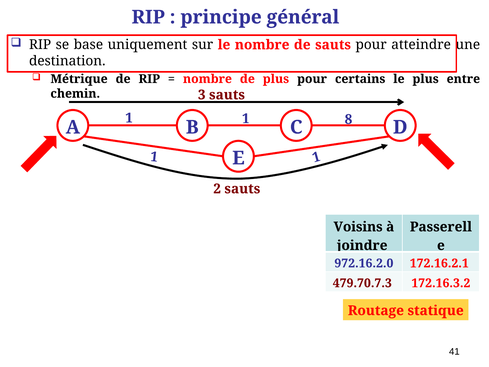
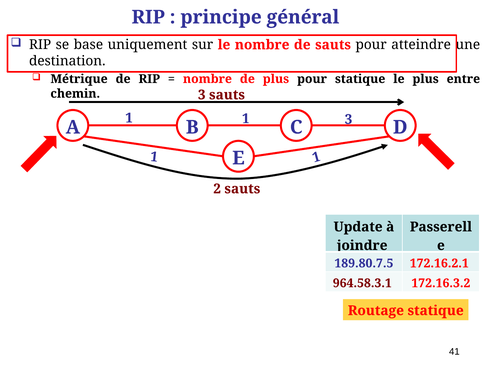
pour certains: certains -> statique (360, 79)
1 8: 8 -> 3 (348, 119)
Voisins: Voisins -> Update (358, 227)
972.16.2.0: 972.16.2.0 -> 189.80.7.5 (364, 263)
479.70.7.3: 479.70.7.3 -> 964.58.3.1 (362, 283)
